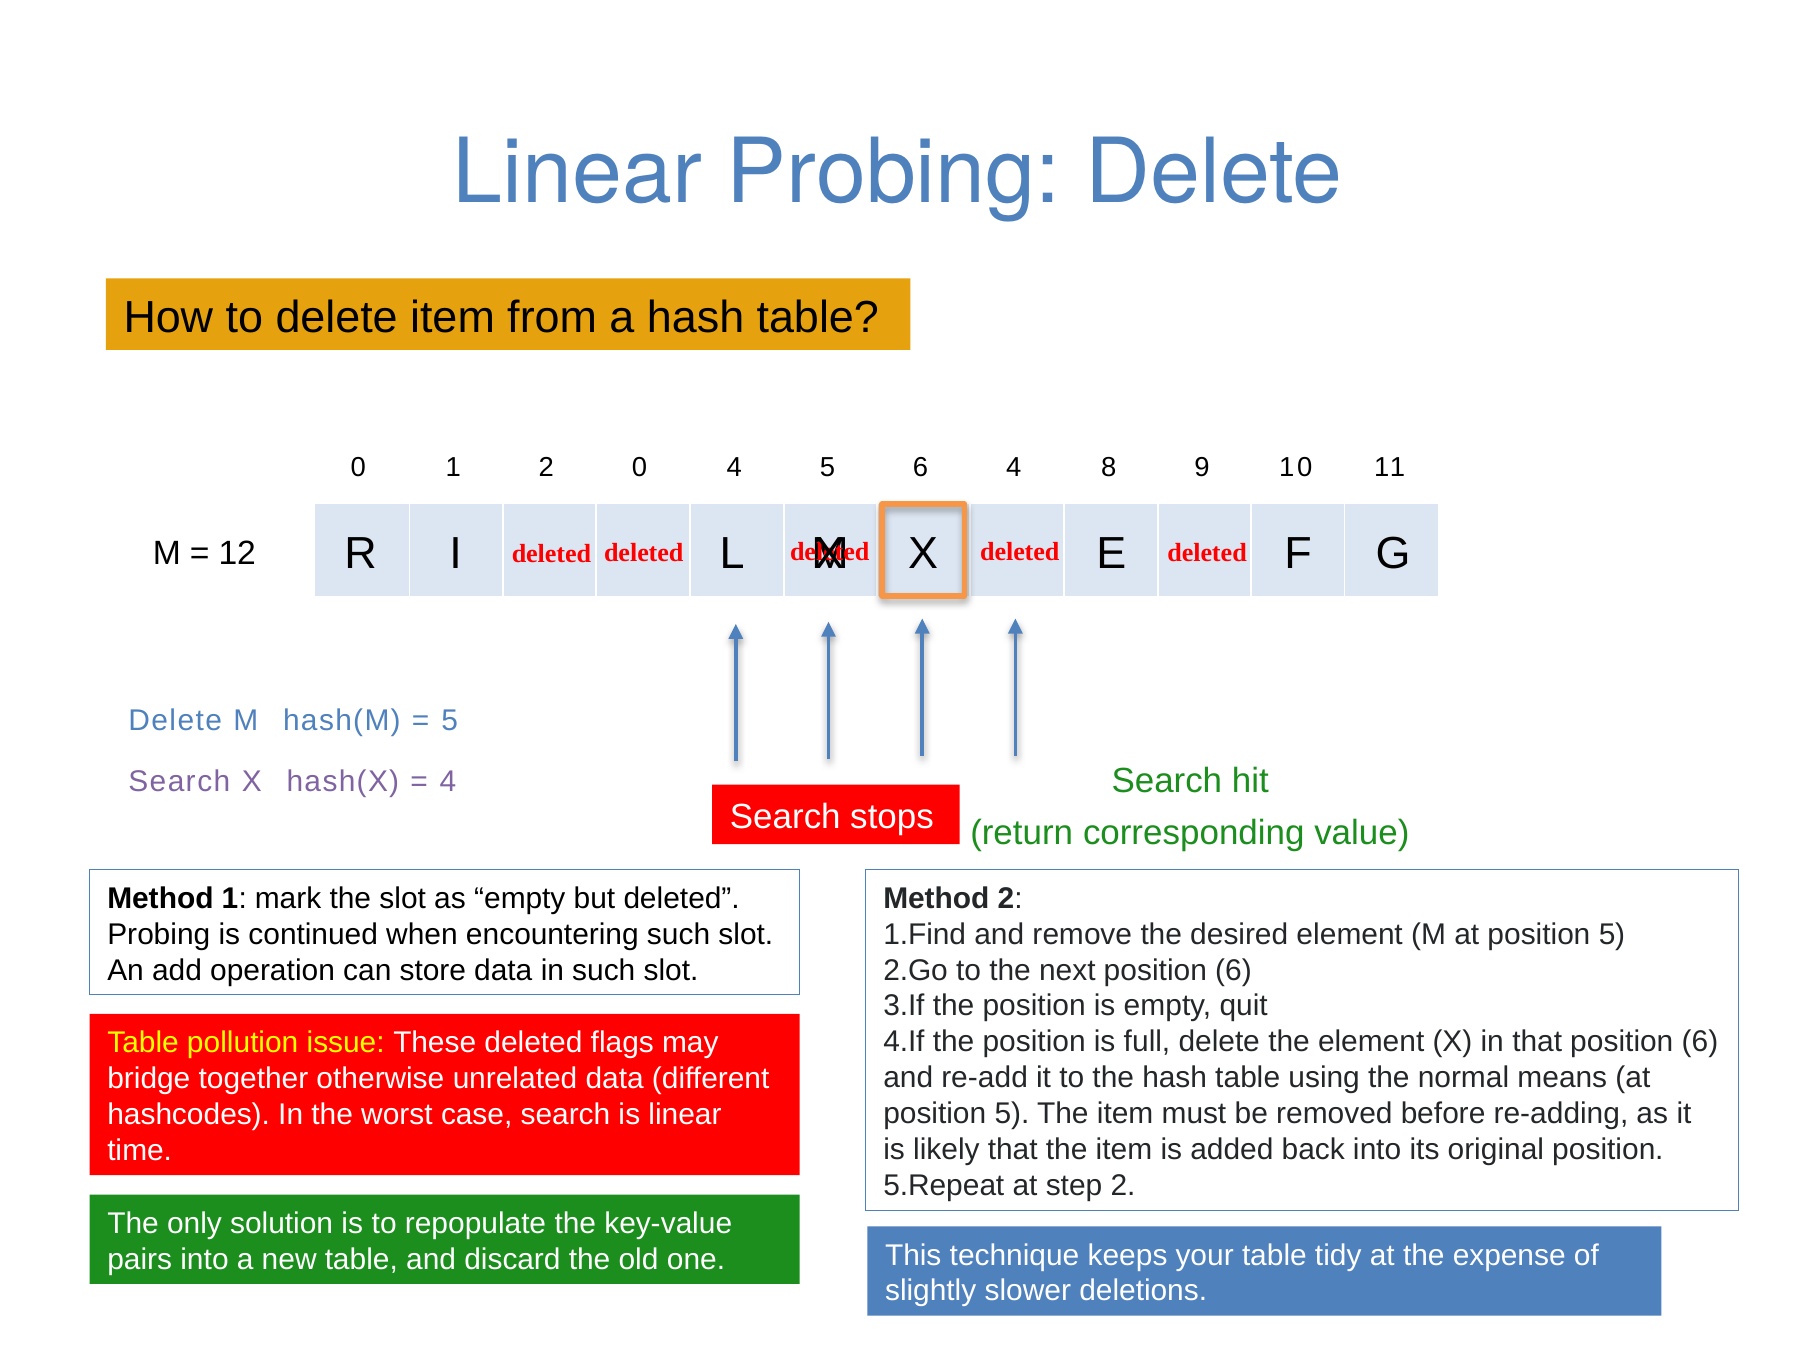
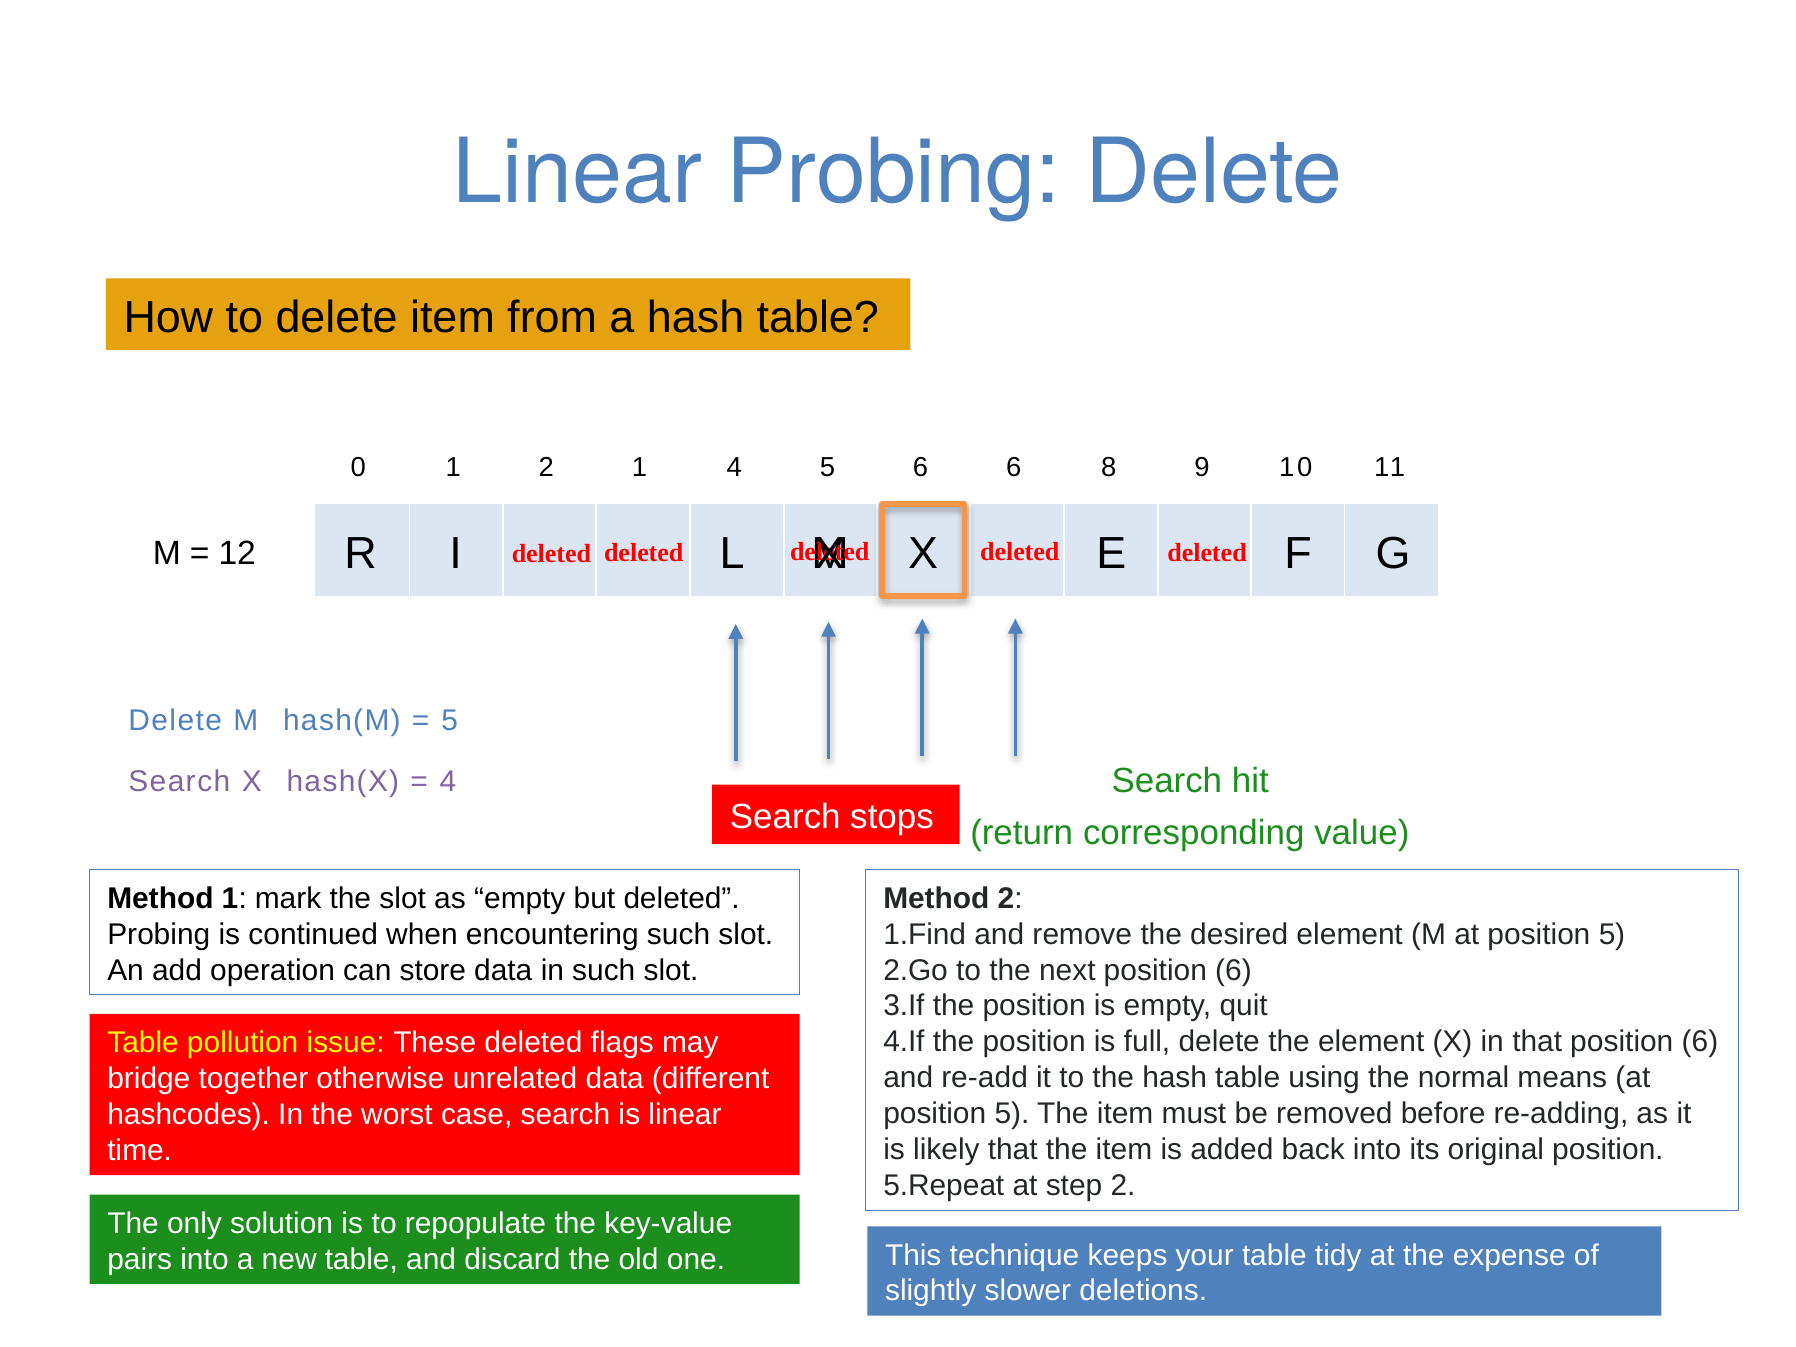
2 0: 0 -> 1 (639, 467)
6 4: 4 -> 6 (1014, 467)
